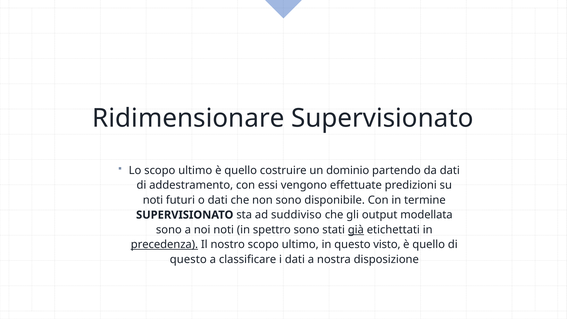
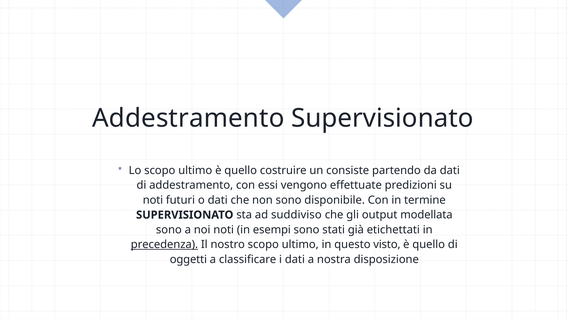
Ridimensionare: Ridimensionare -> Addestramento (188, 118)
dominio: dominio -> consiste (348, 170)
spettro: spettro -> esempi (272, 230)
già underline: present -> none (356, 230)
questo: questo -> oggetti (188, 259)
